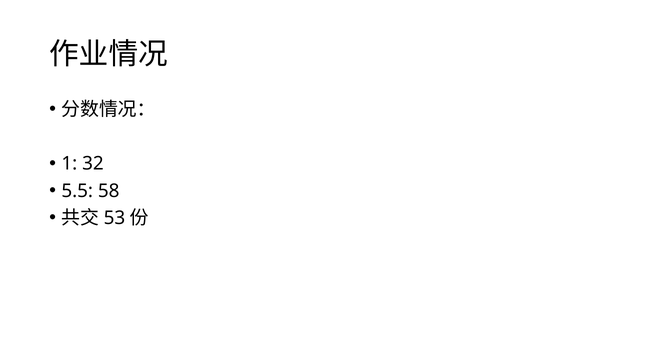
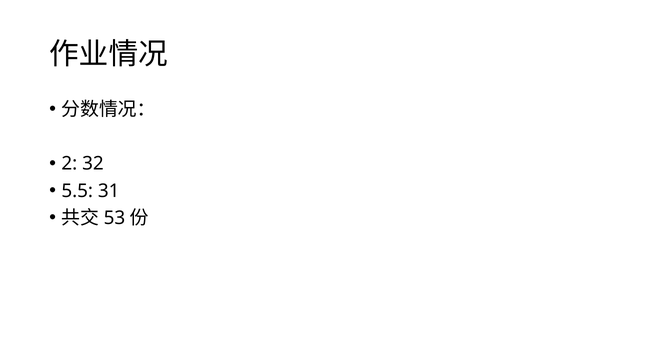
1: 1 -> 2 (69, 164)
58: 58 -> 31 (109, 191)
